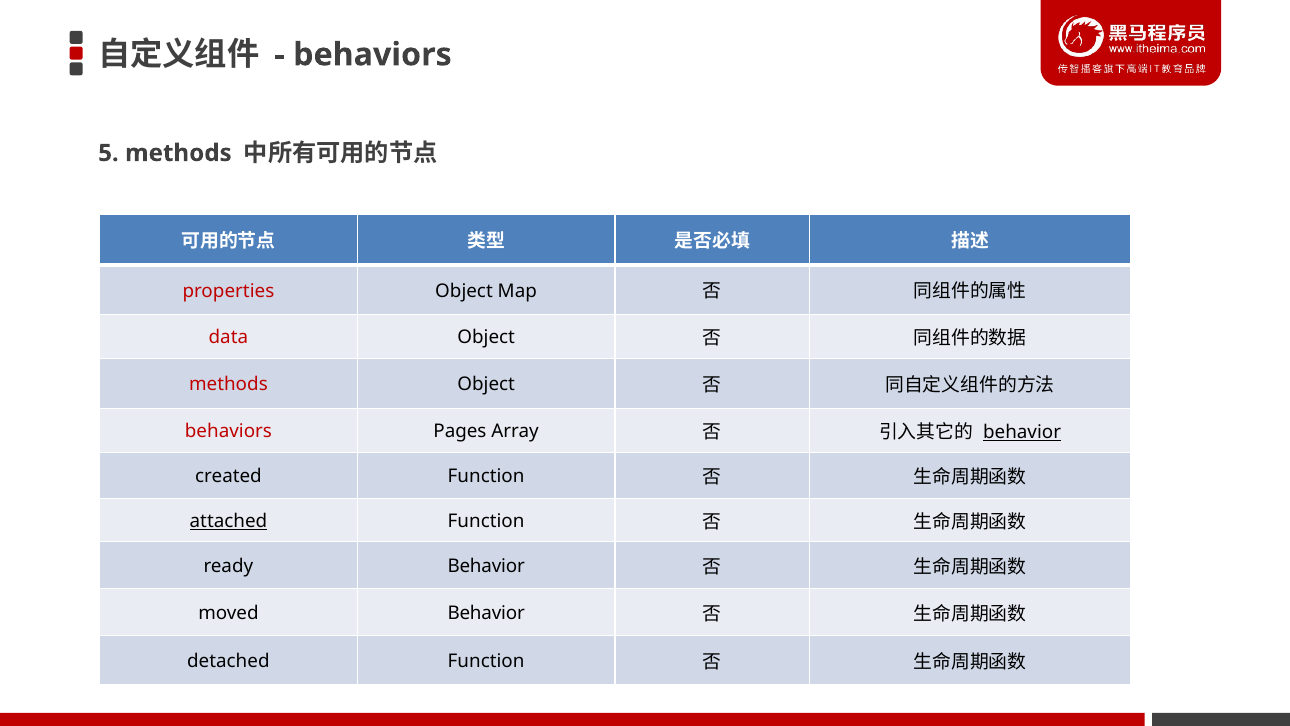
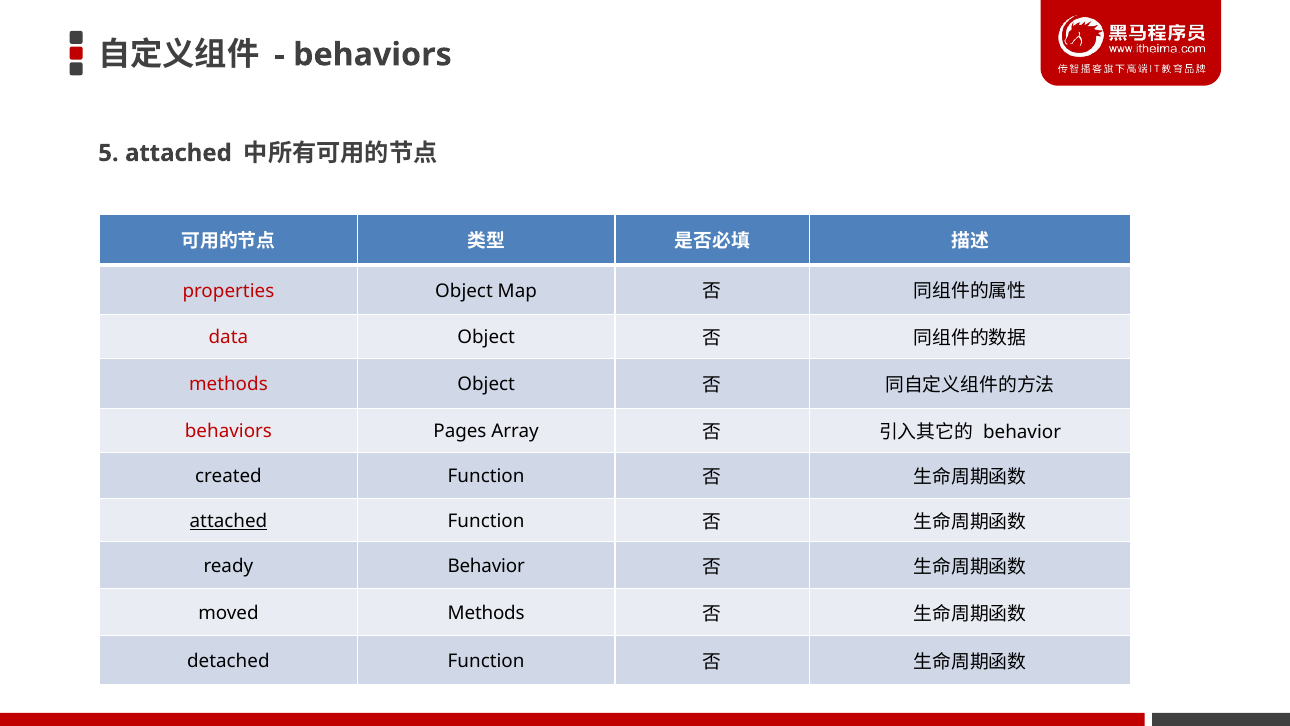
5 methods: methods -> attached (178, 153)
behavior underline: present -> none (1022, 432)
moved Behavior: Behavior -> Methods (486, 613)
